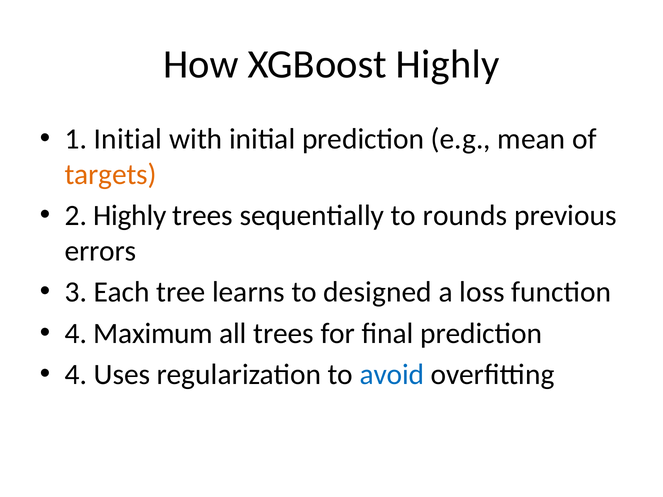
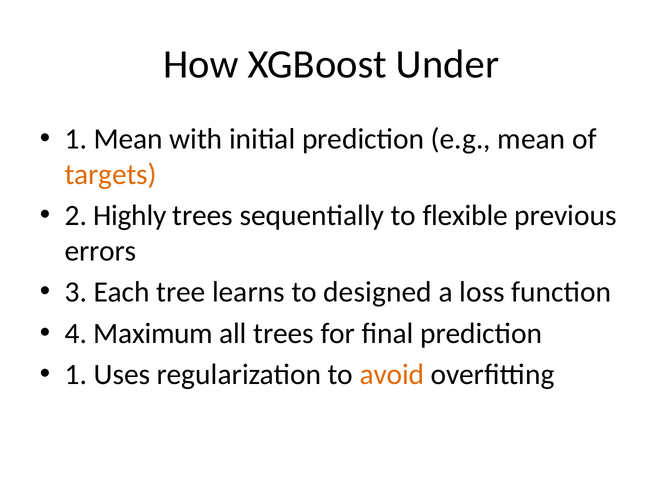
XGBoost Highly: Highly -> Under (448, 64)
1 Initial: Initial -> Mean (128, 139)
rounds: rounds -> flexible (465, 216)
4: 4 -> 1 (76, 375)
avoid colour: blue -> orange (392, 375)
